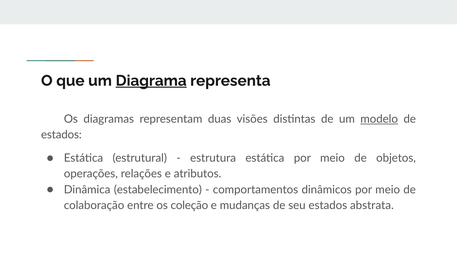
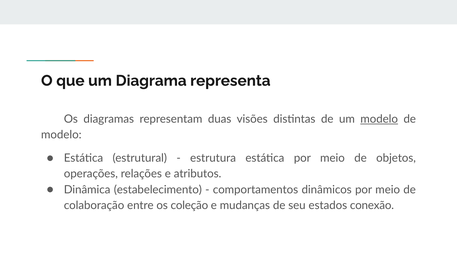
Diagrama underline: present -> none (151, 81)
estados: estados -> modelo (61, 135)
abstrata: abstrata -> conexão (372, 205)
